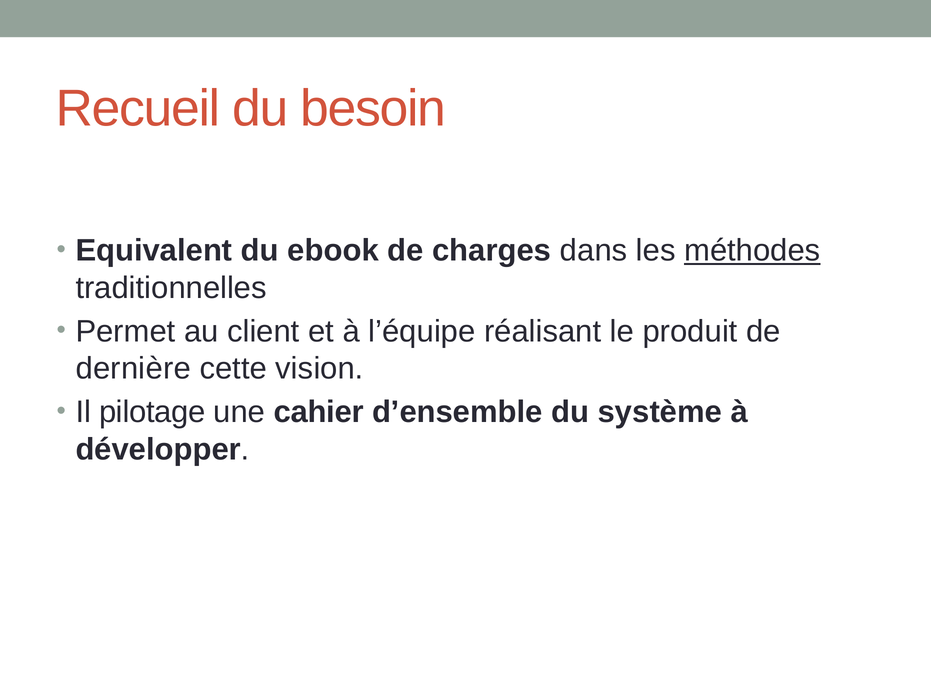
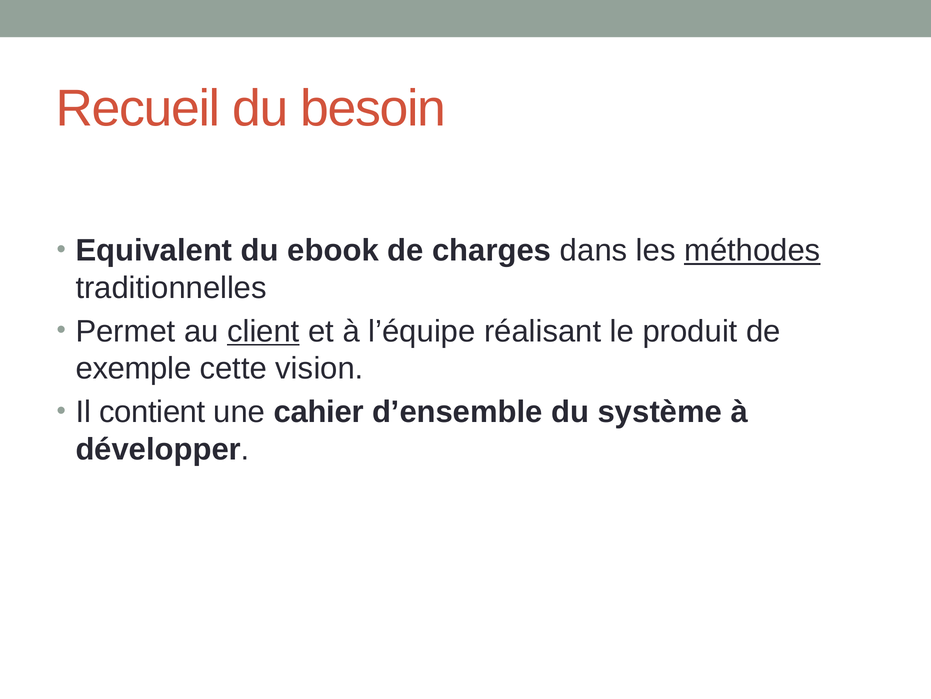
client underline: none -> present (263, 331)
dernière: dernière -> exemple (133, 368)
pilotage: pilotage -> contient (152, 412)
